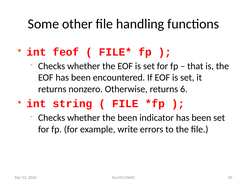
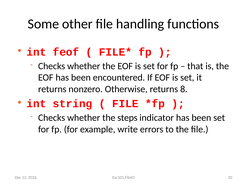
6: 6 -> 8 (184, 89)
the been: been -> steps (127, 117)
